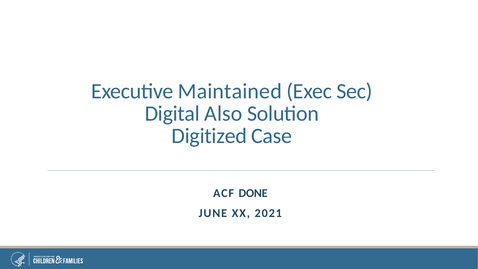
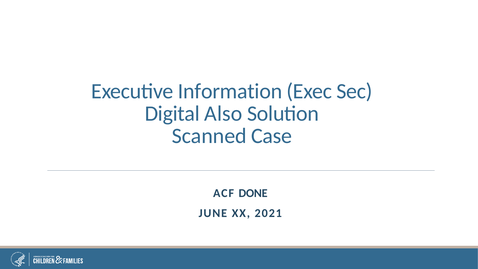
Maintained: Maintained -> Information (230, 91)
Digitized: Digitized -> Scanned (209, 136)
